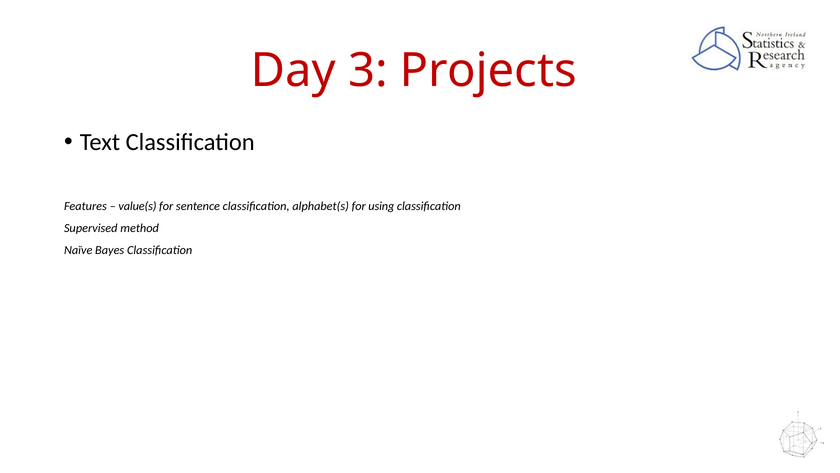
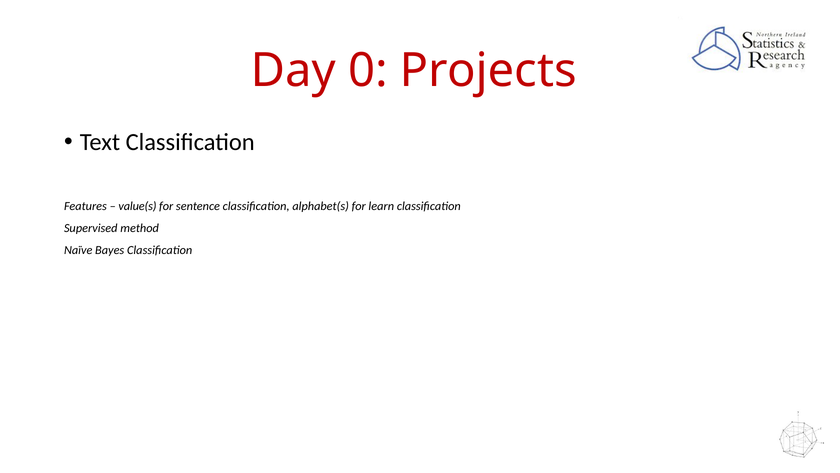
3: 3 -> 0 (368, 71)
using: using -> learn (381, 206)
